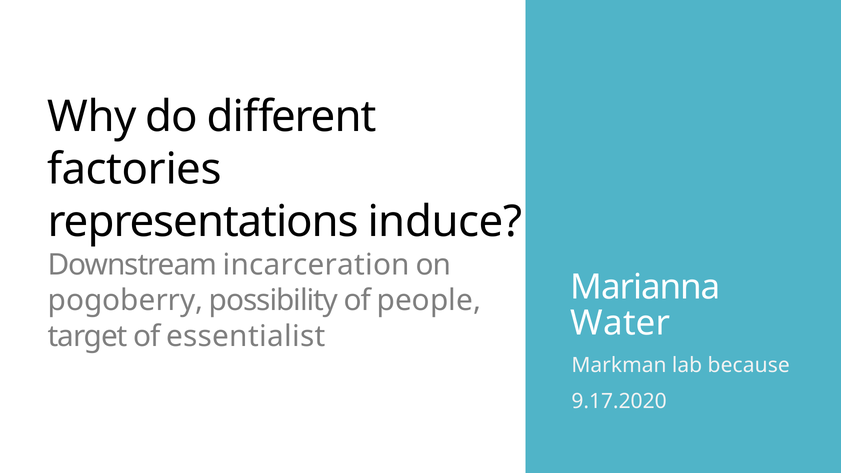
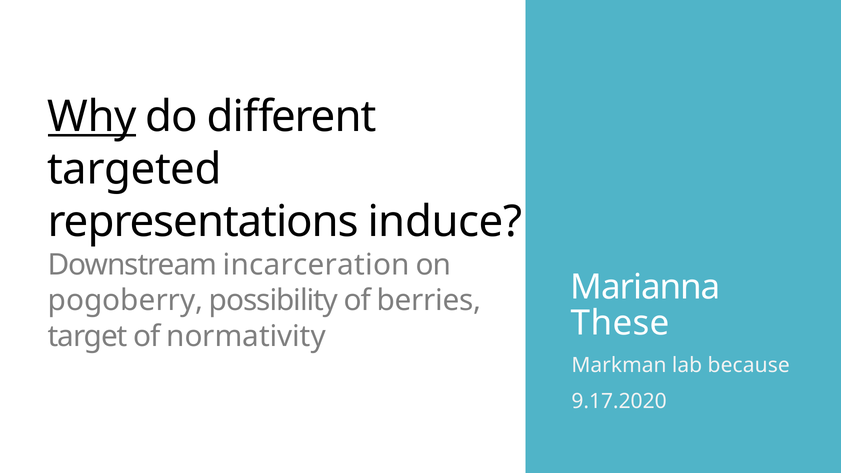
Why underline: none -> present (92, 117)
factories: factories -> targeted (134, 169)
people: people -> berries (429, 301)
Water: Water -> These (620, 323)
essentialist: essentialist -> normativity (246, 336)
